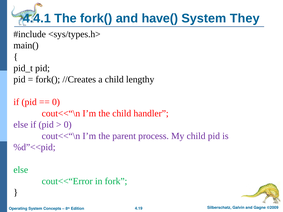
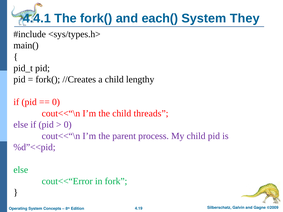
have(: have( -> each( (160, 18)
handler: handler -> threads (151, 113)
